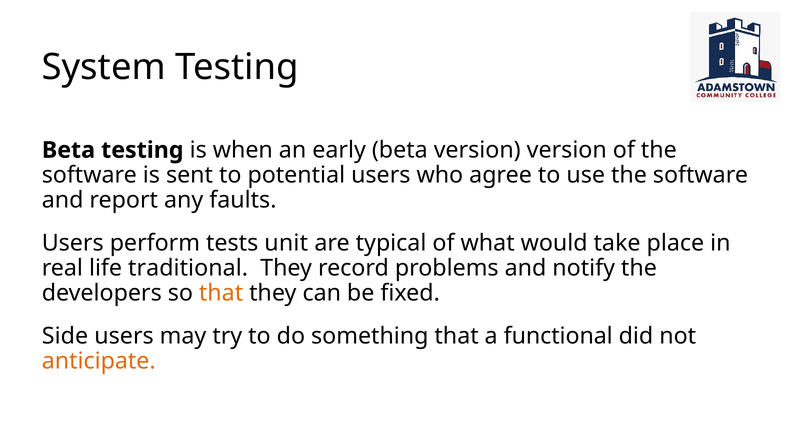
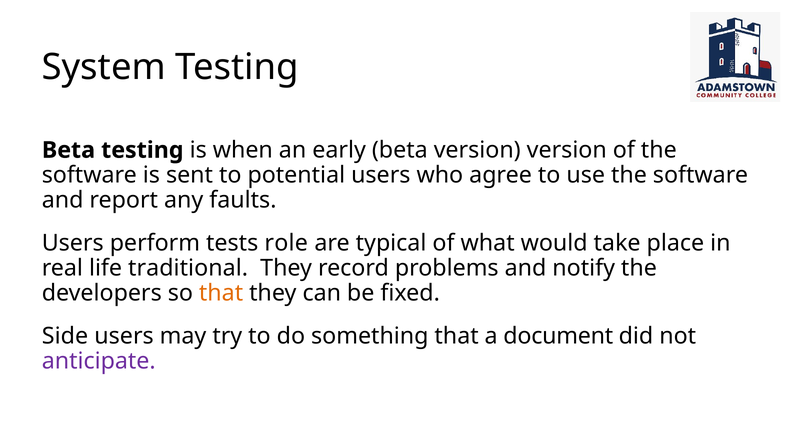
unit: unit -> role (286, 243)
functional: functional -> document (558, 336)
anticipate colour: orange -> purple (99, 361)
